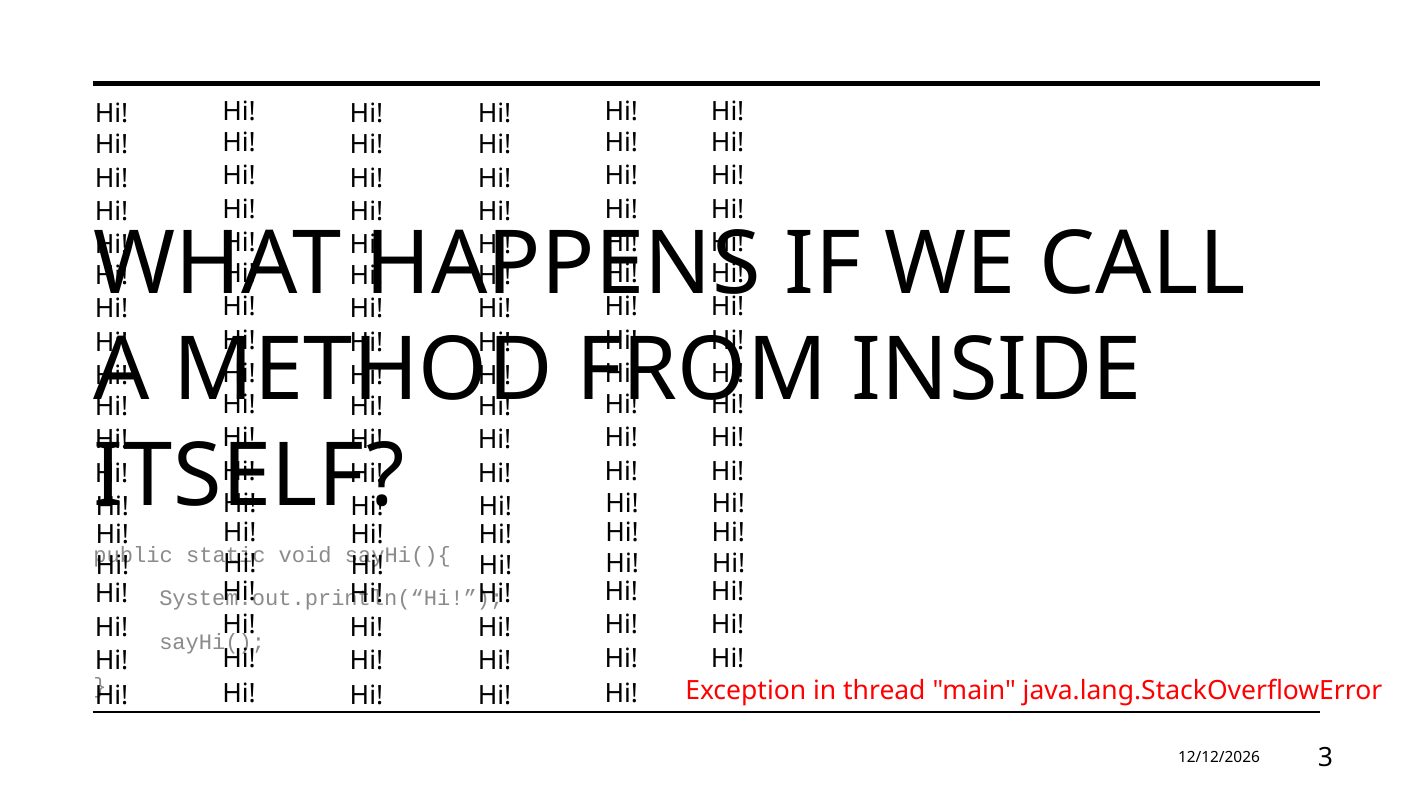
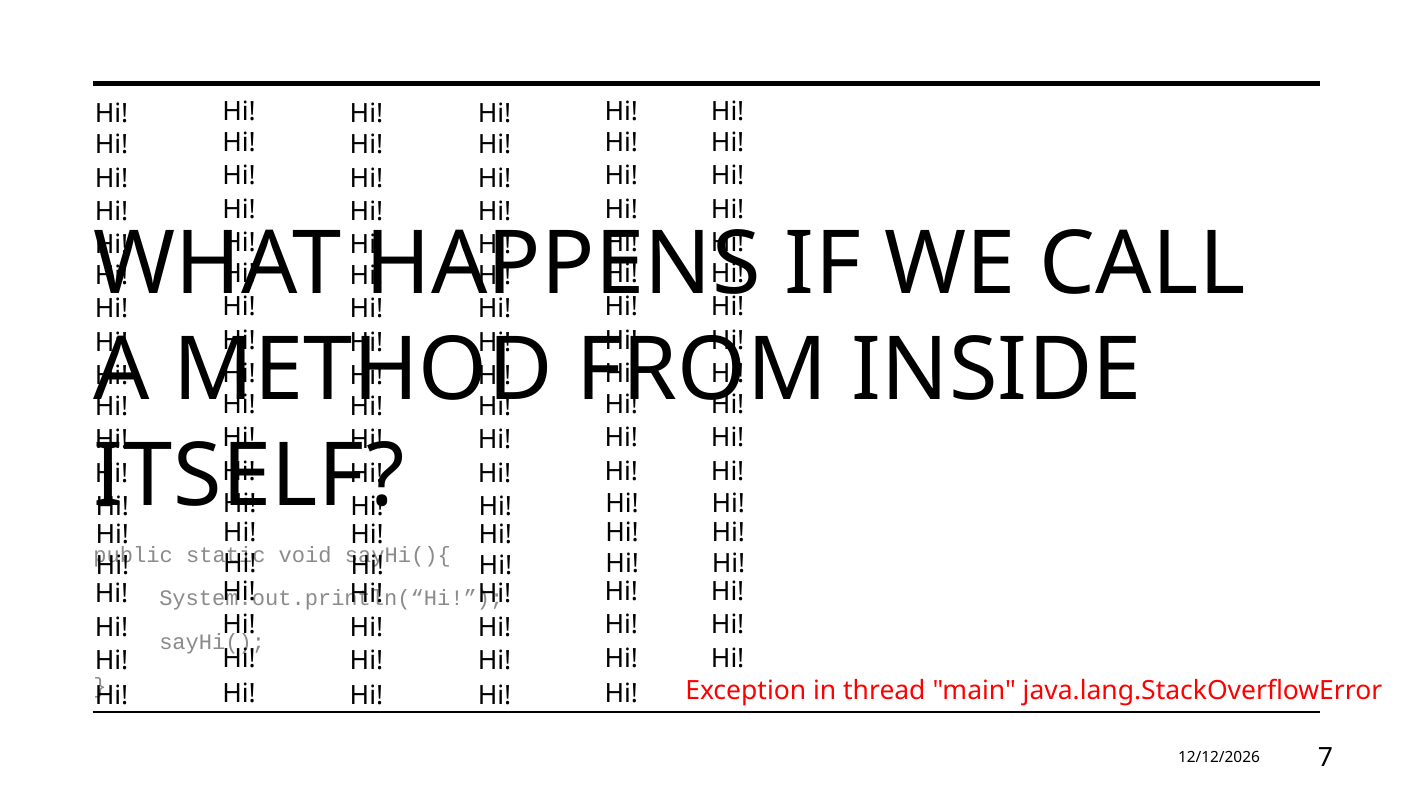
3: 3 -> 7 (1325, 758)
